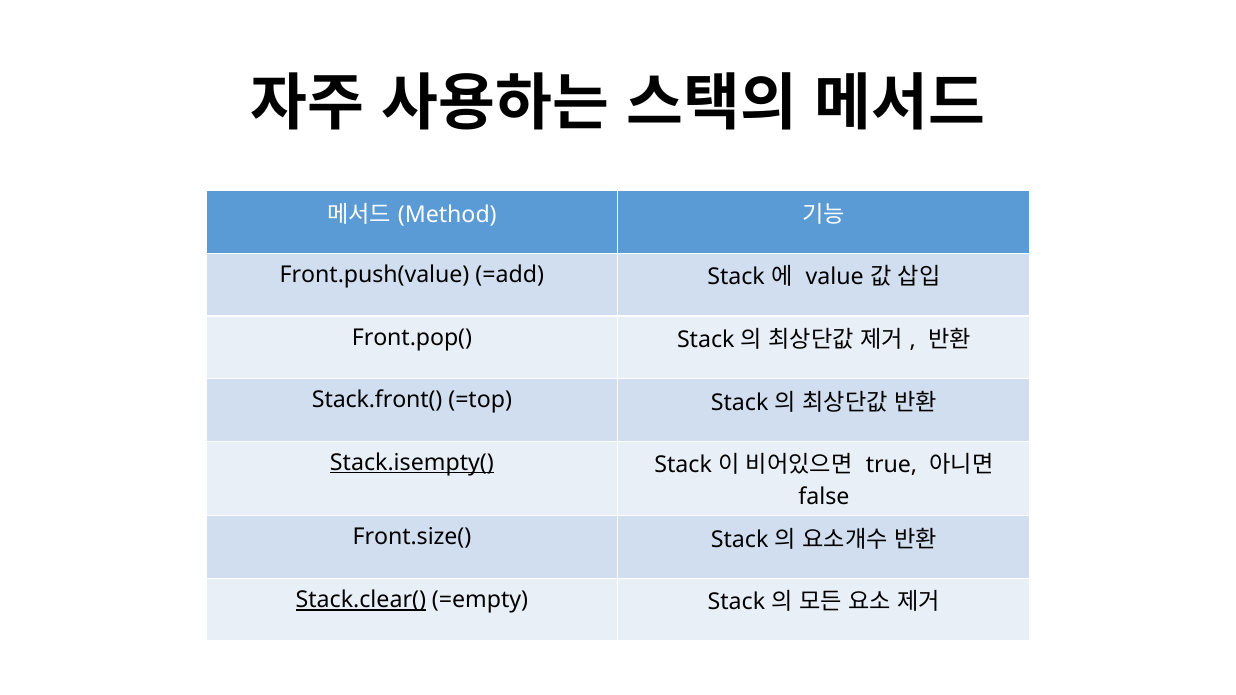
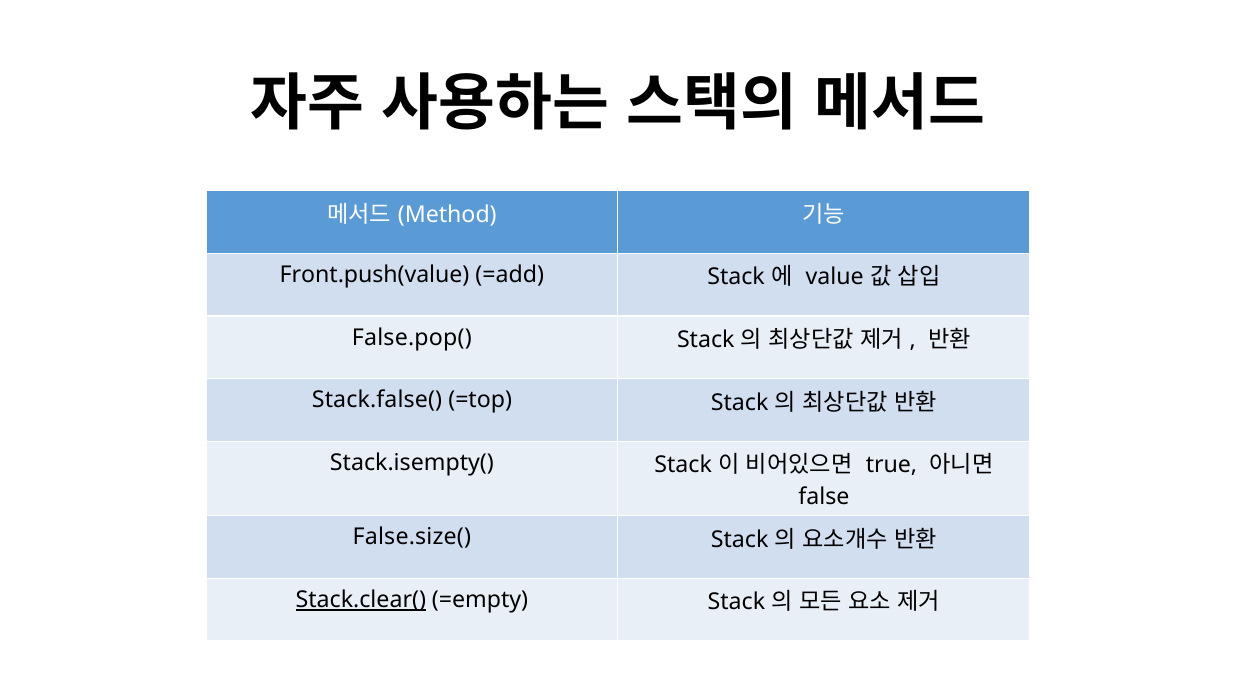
Front.pop(: Front.pop( -> False.pop( (412, 338)
Stack.front(: Stack.front( -> Stack.false( (377, 400)
Stack.isempty( underline: present -> none (412, 463)
Front.size(: Front.size( -> False.size( (412, 538)
